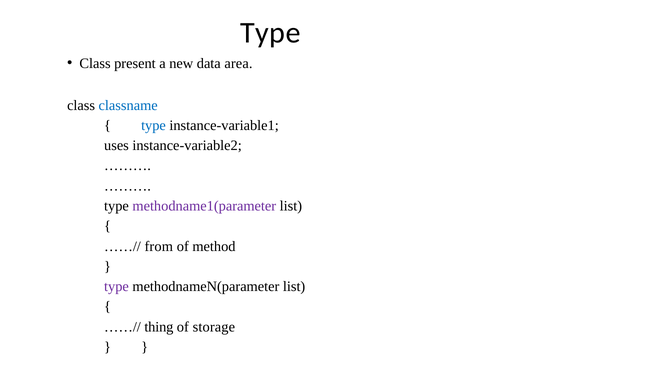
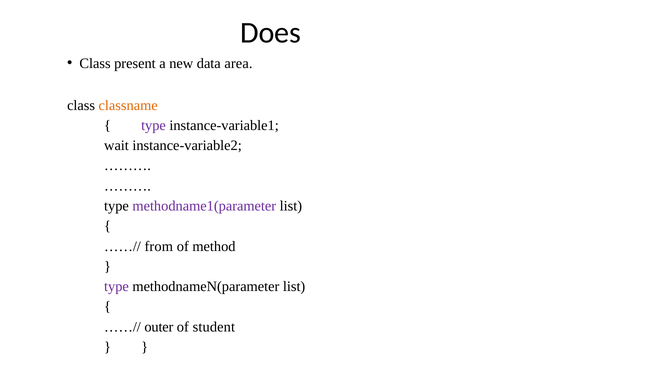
Type: Type -> Does (271, 33)
classname colour: blue -> orange (128, 105)
type colour: blue -> purple (153, 125)
uses: uses -> wait (116, 146)
thing: thing -> outer (159, 327)
storage: storage -> student (214, 327)
